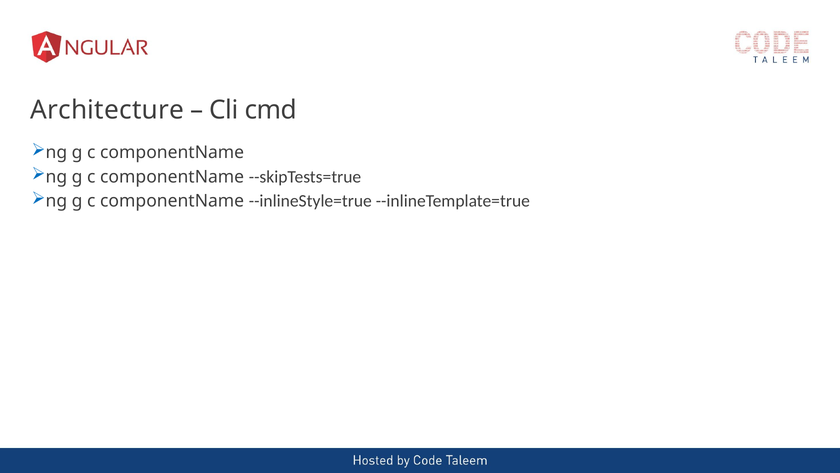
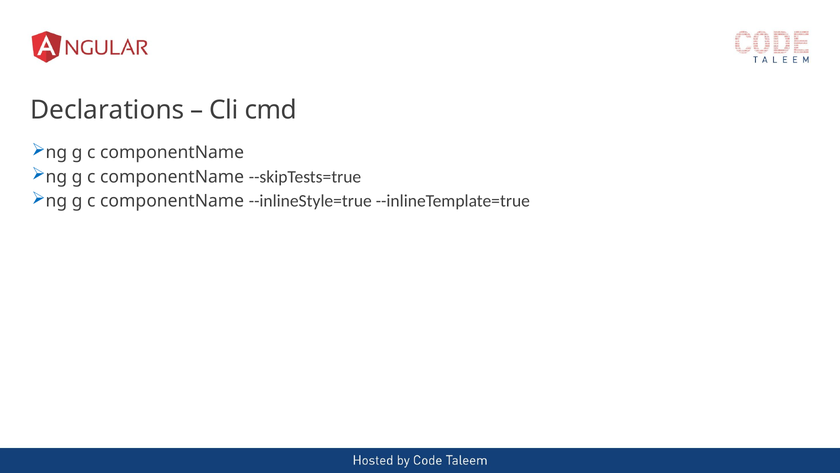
Architecture: Architecture -> Declarations (107, 110)
